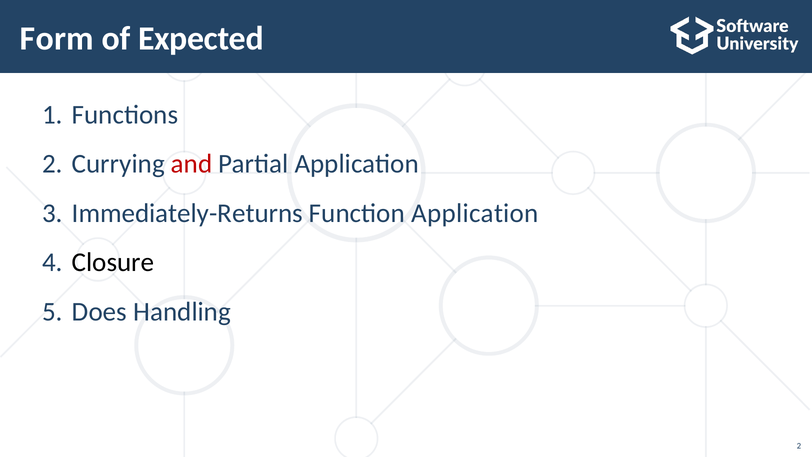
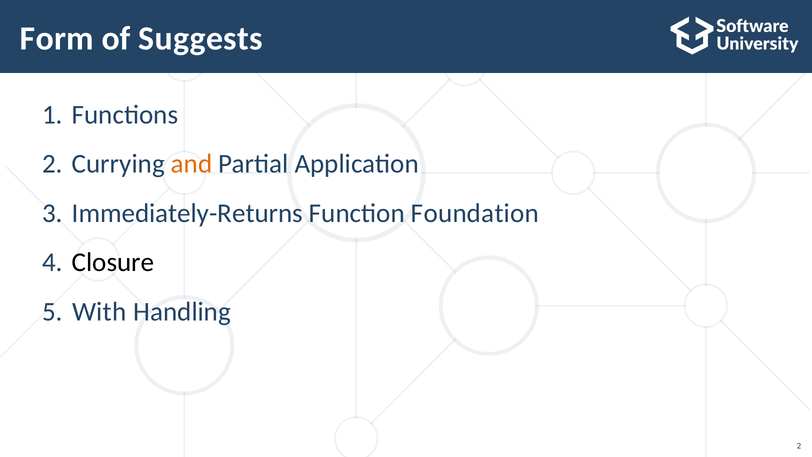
Expected: Expected -> Suggests (201, 38)
and colour: red -> orange (192, 164)
Function Application: Application -> Foundation (475, 213)
Does: Does -> With (99, 311)
